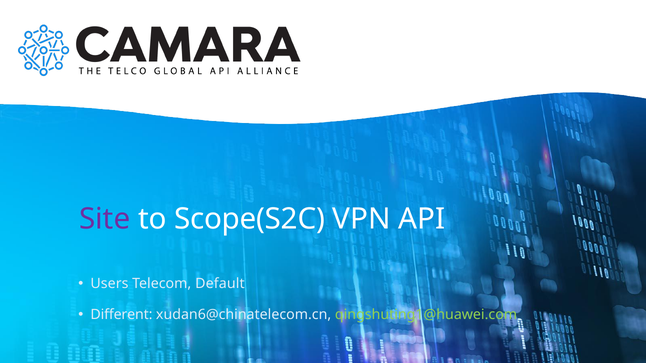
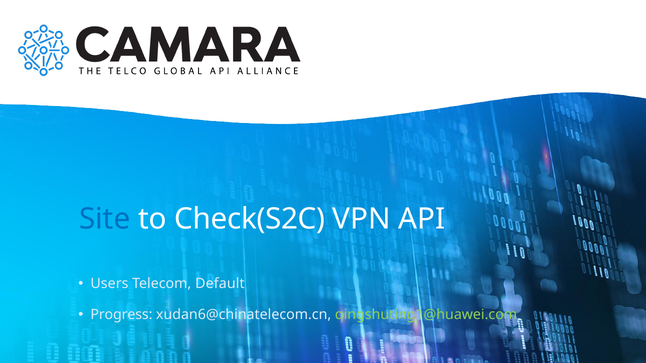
Site colour: purple -> blue (105, 219)
Scope(S2C: Scope(S2C -> Check(S2C (250, 219)
Different: Different -> Progress (121, 315)
